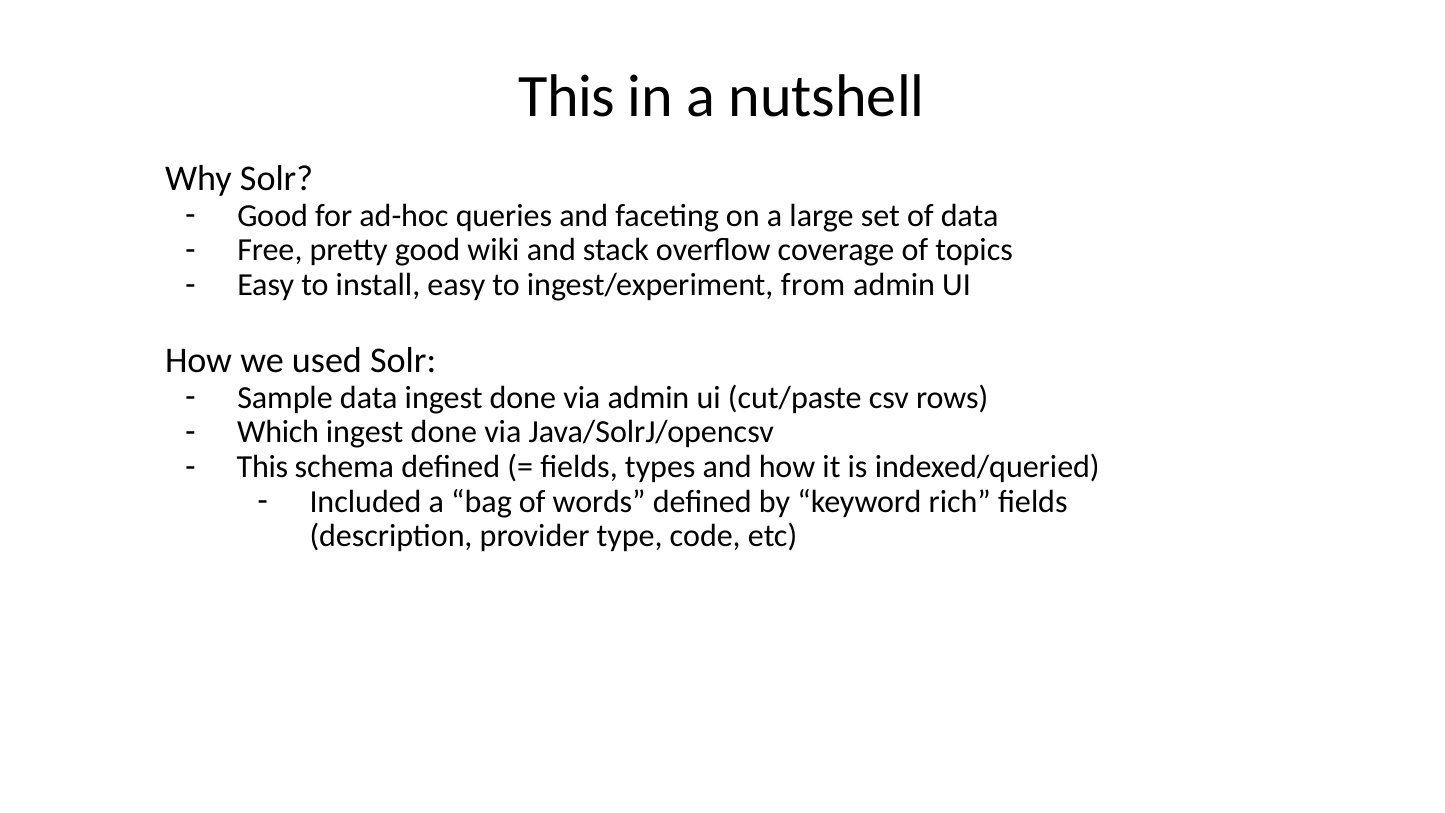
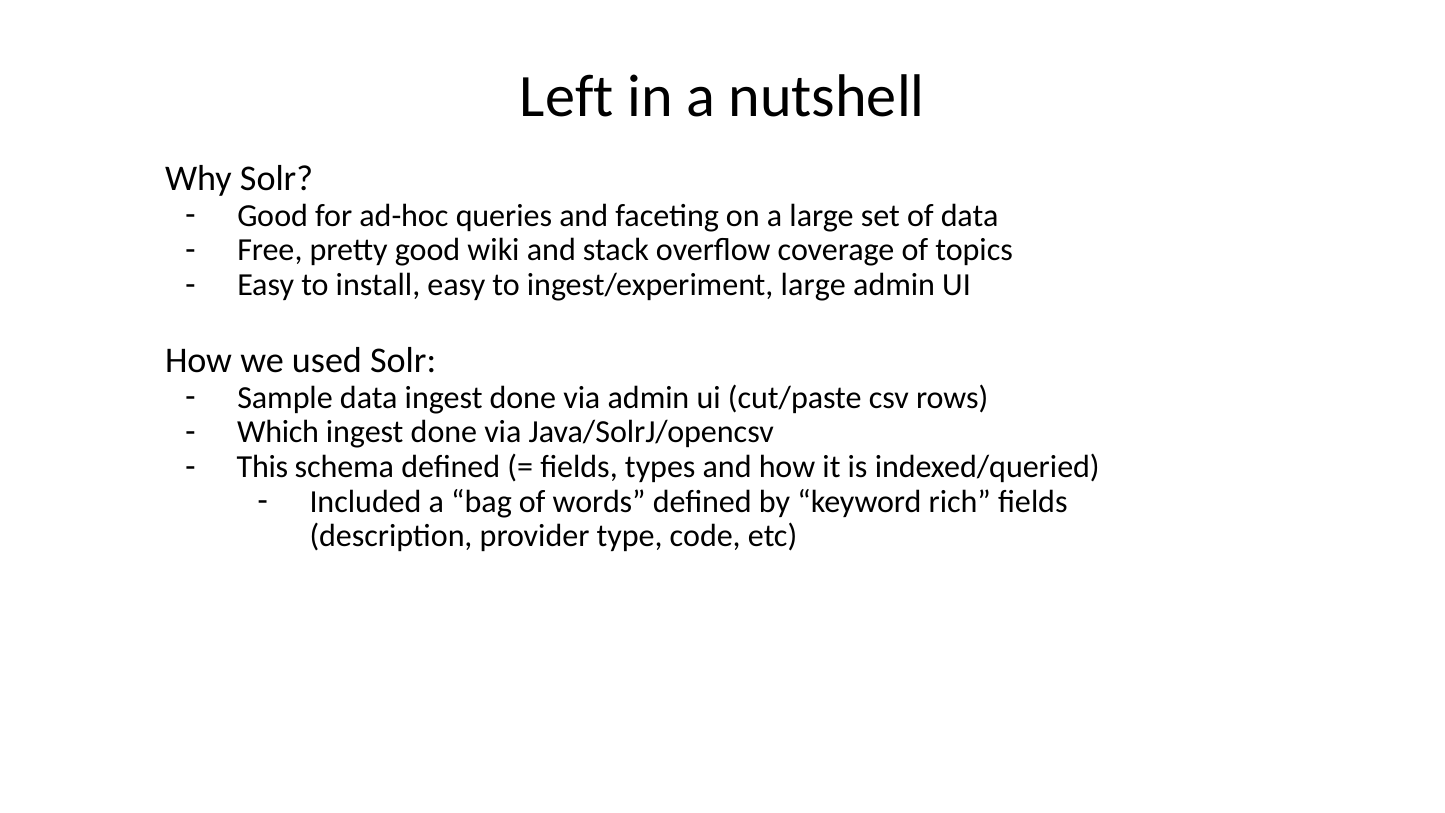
This: This -> Left (567, 97)
ingest/experiment from: from -> large (813, 285)
